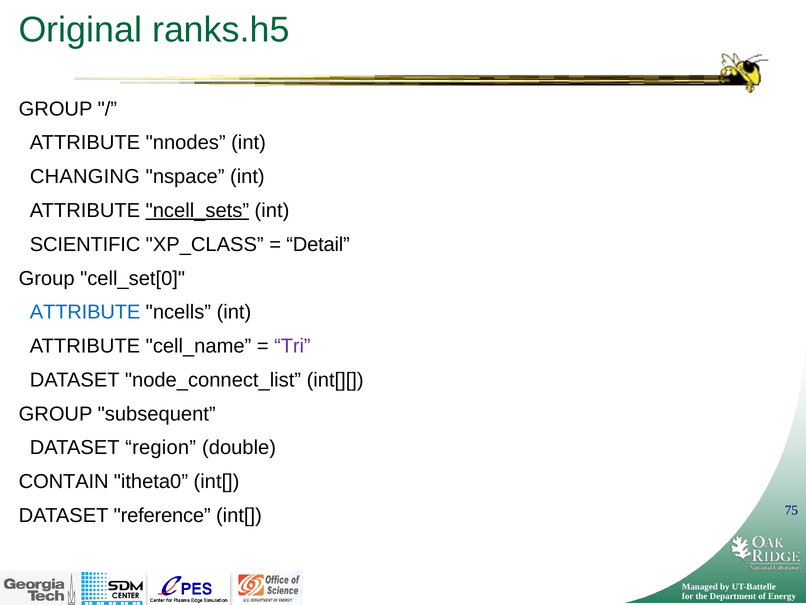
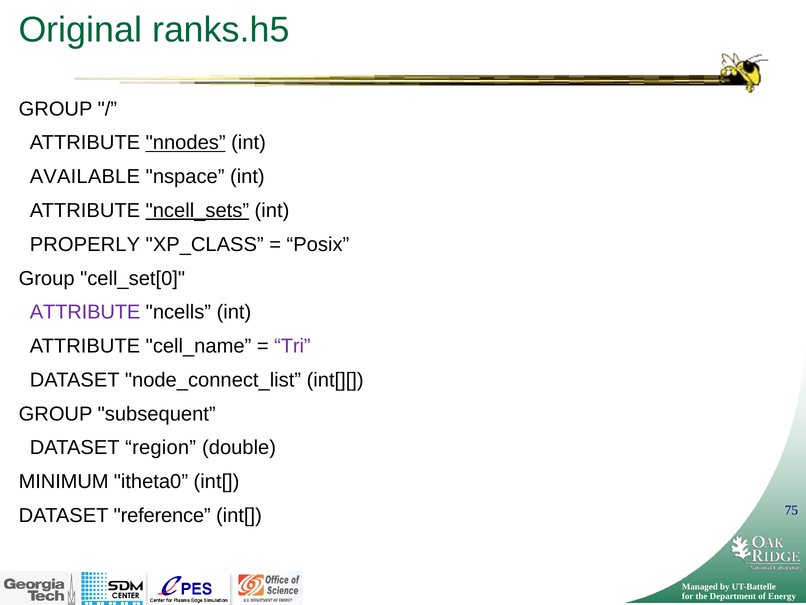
nnodes underline: none -> present (186, 143)
CHANGING: CHANGING -> AVAILABLE (85, 177)
SCIENTIFIC: SCIENTIFIC -> PROPERLY (85, 244)
Detail: Detail -> Posix (318, 244)
ATTRIBUTE colour: blue -> purple (85, 312)
CONTAIN: CONTAIN -> MINIMUM (64, 481)
